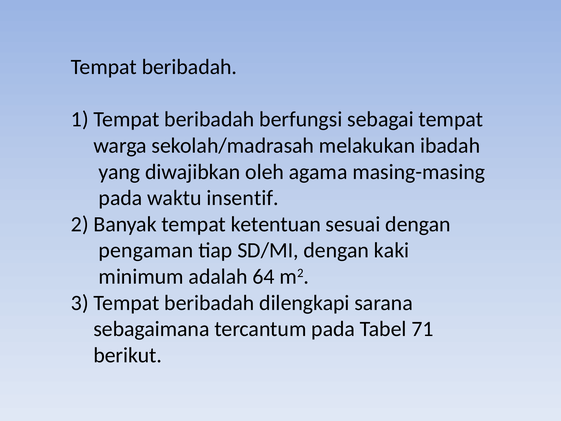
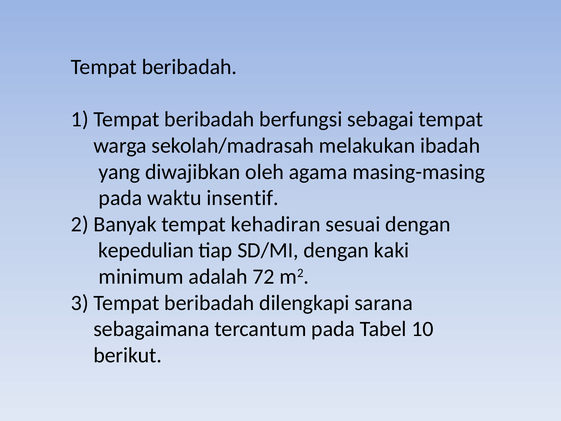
ketentuan: ketentuan -> kehadiran (276, 224)
pengaman: pengaman -> kepedulian (146, 250)
64: 64 -> 72 (264, 276)
71: 71 -> 10 (423, 329)
